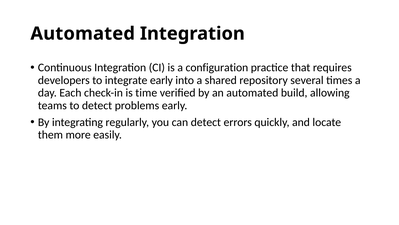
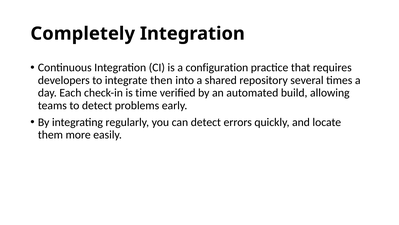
Automated: Automated -> Completely (83, 34)
integrate early: early -> then (161, 80)
